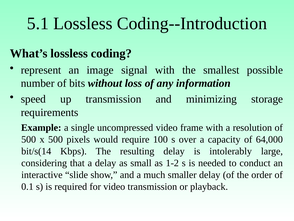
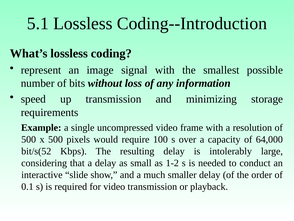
bit/s(14: bit/s(14 -> bit/s(52 (36, 151)
